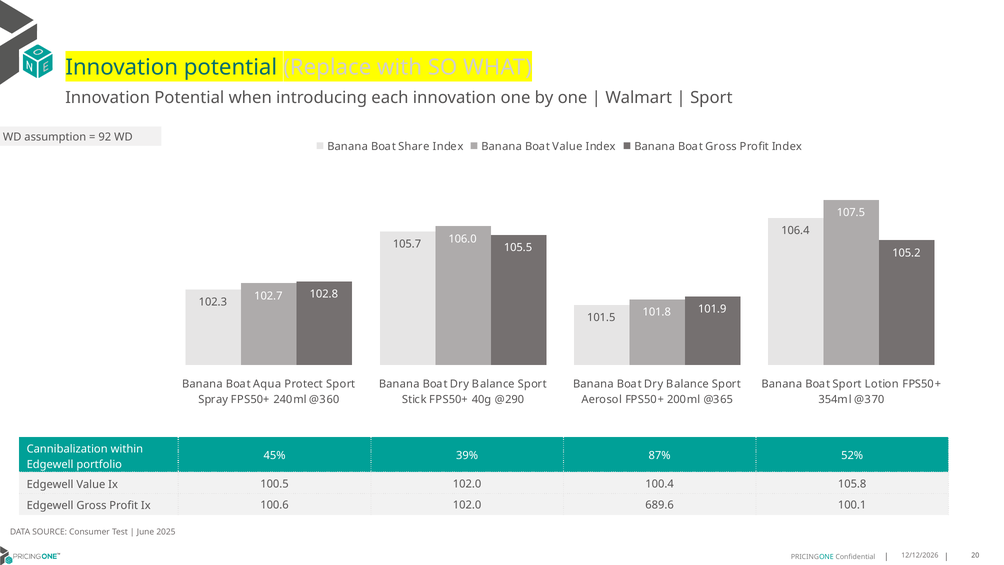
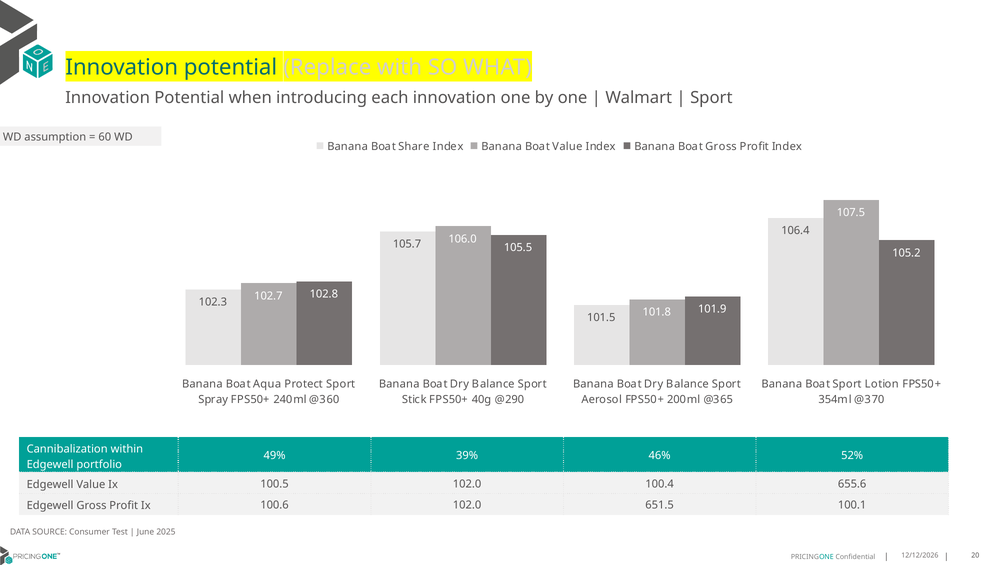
92: 92 -> 60 (105, 137)
45%: 45% -> 49% (275, 455)
87%: 87% -> 46% (660, 455)
105.8: 105.8 -> 655.6 (852, 484)
689.6: 689.6 -> 651.5 (660, 505)
